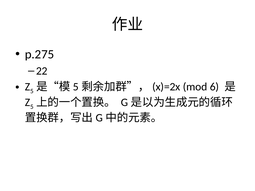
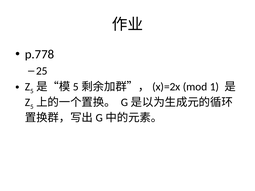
p.275: p.275 -> p.778 (39, 54)
22: 22 -> 25 (42, 71)
6: 6 -> 1 (214, 87)
